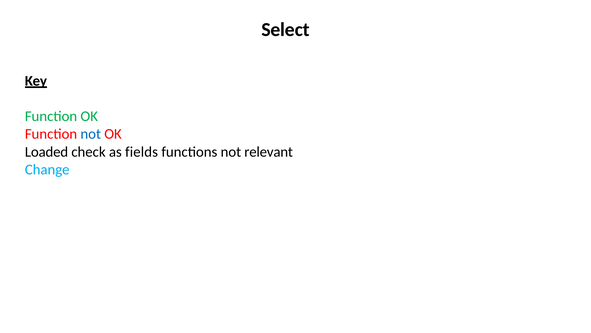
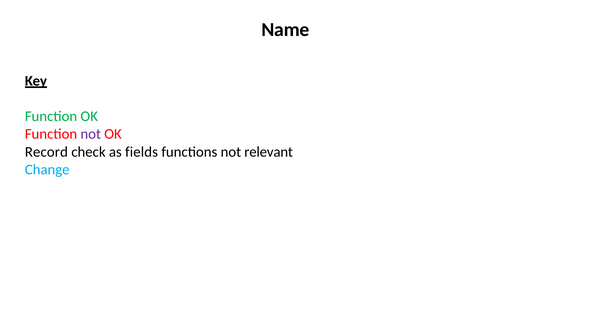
Select: Select -> Name (286, 29)
not colour: blue -> purple (91, 134)
Loaded: Loaded -> Record (46, 152)
